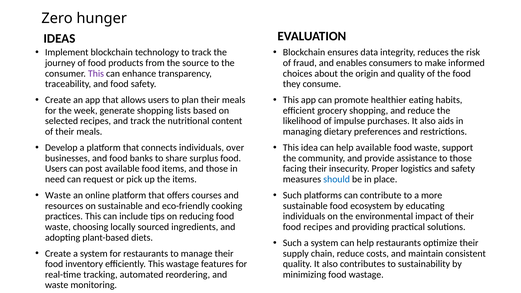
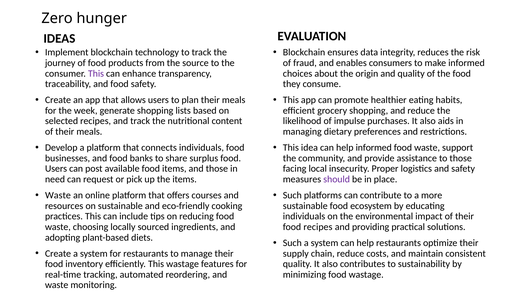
individuals over: over -> food (235, 148)
help available: available -> informed (374, 148)
facing their: their -> local (318, 169)
should colour: blue -> purple (337, 179)
